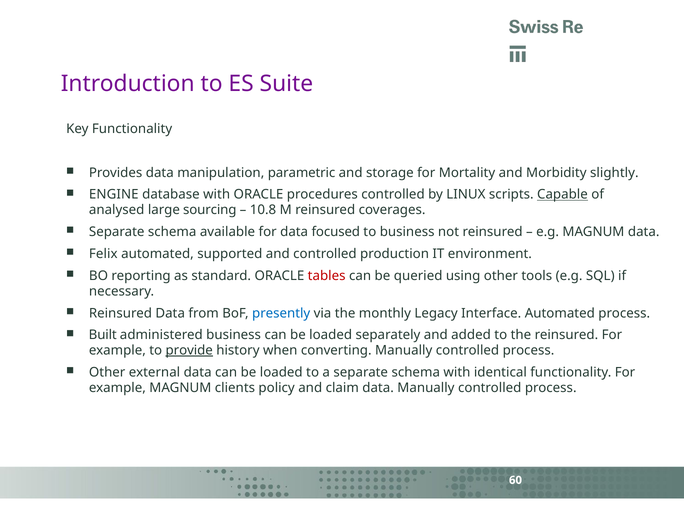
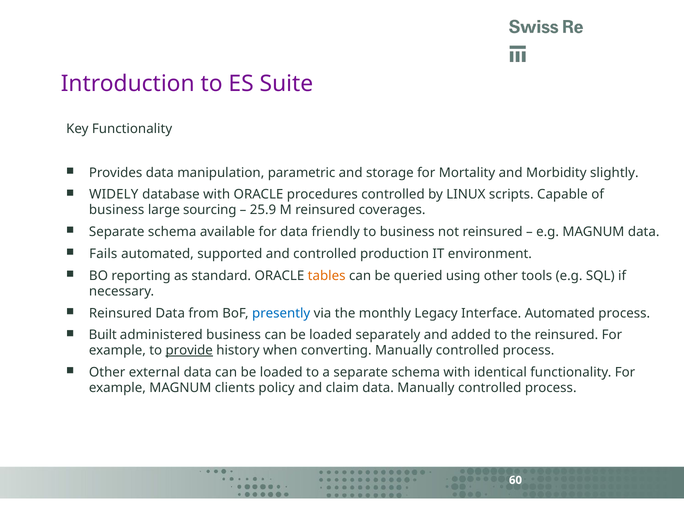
ENGINE: ENGINE -> WIDELY (114, 195)
Capable underline: present -> none (562, 195)
analysed: analysed -> business (117, 210)
10.8: 10.8 -> 25.9 (263, 210)
focused: focused -> friendly (336, 232)
Felix: Felix -> Fails (103, 254)
tables colour: red -> orange (327, 276)
